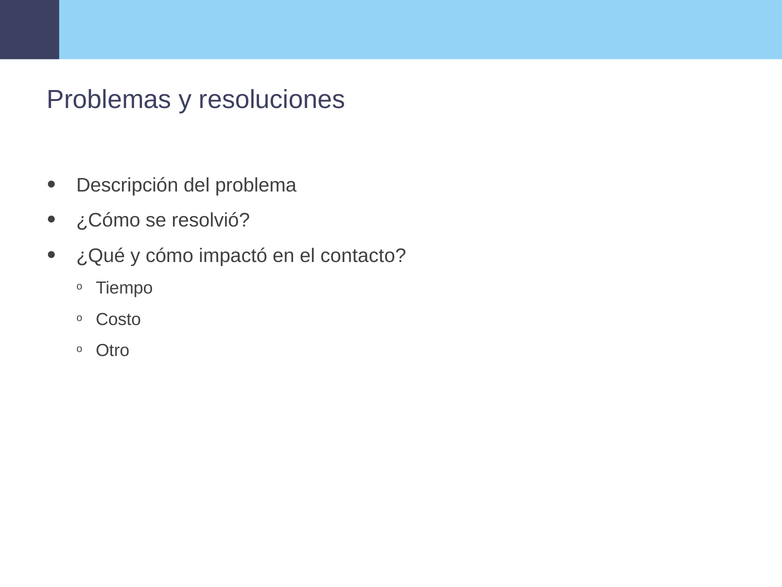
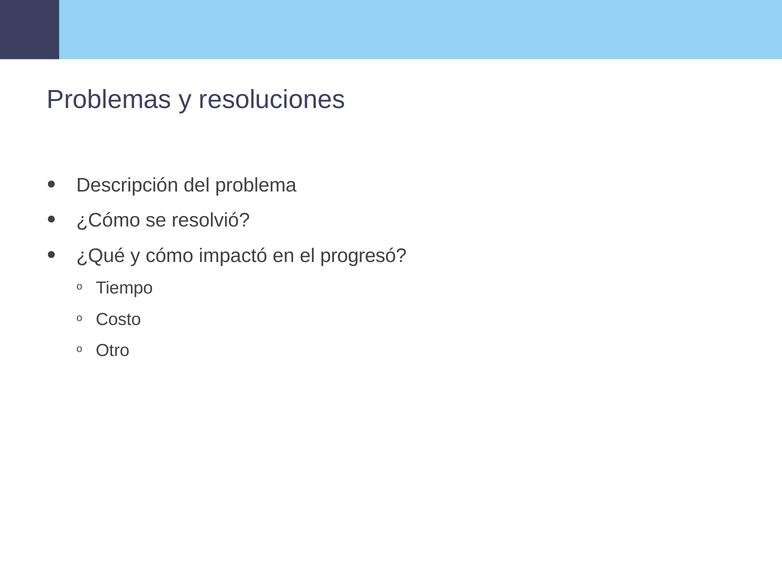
contacto: contacto -> progresó (363, 256)
